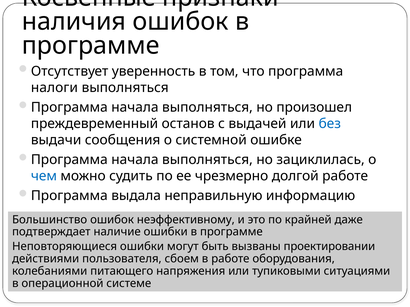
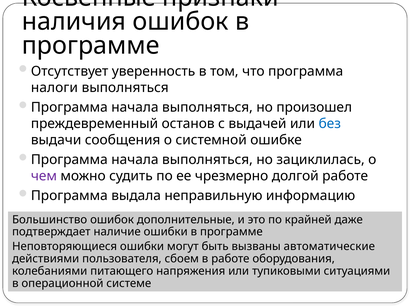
чем colour: blue -> purple (44, 176)
неэффективному: неэффективному -> дополнительные (186, 220)
проектировании: проектировании -> автоматические (329, 247)
